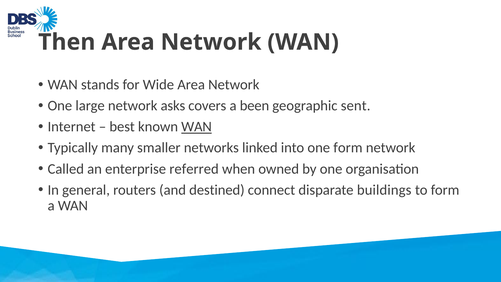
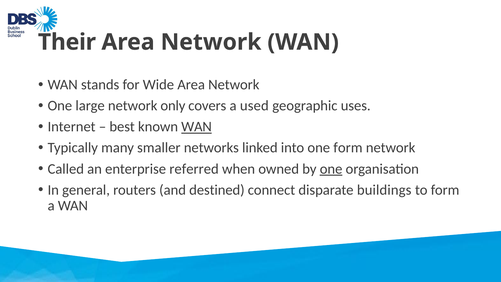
Then: Then -> Their (67, 42)
asks: asks -> only (173, 106)
been: been -> used (254, 106)
sent: sent -> uses (356, 106)
one underline: none -> present (331, 169)
